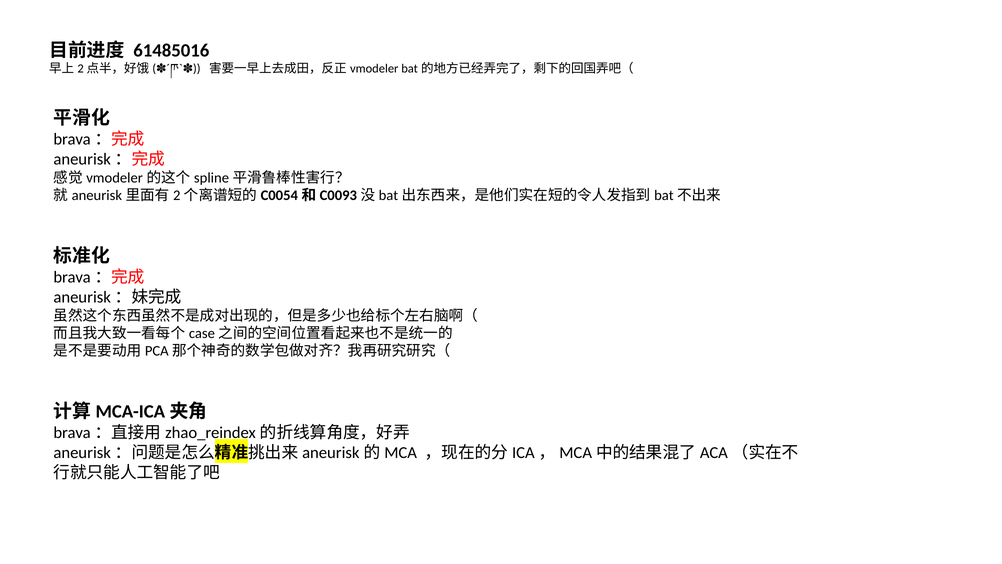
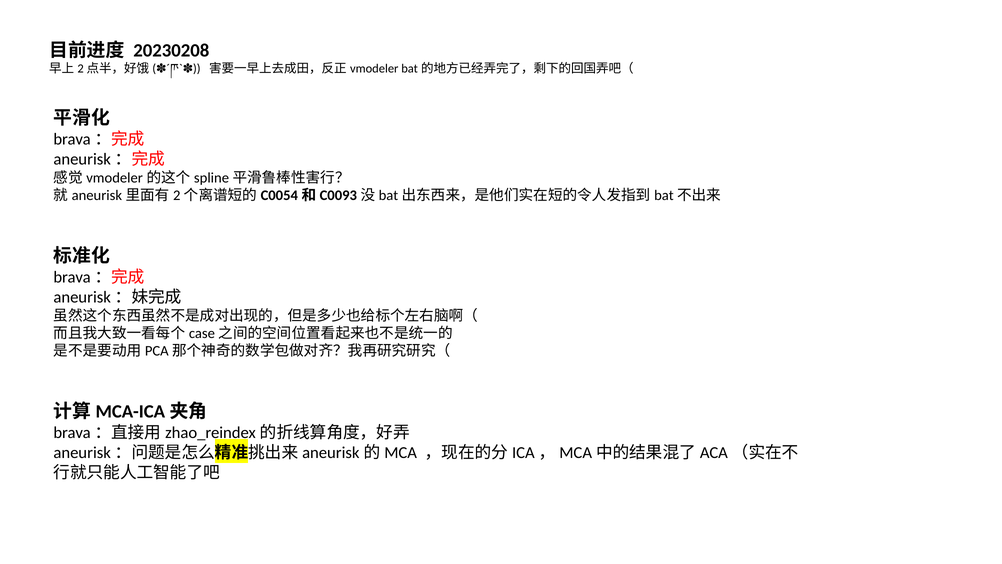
61485016: 61485016 -> 20230208 (171, 50)
